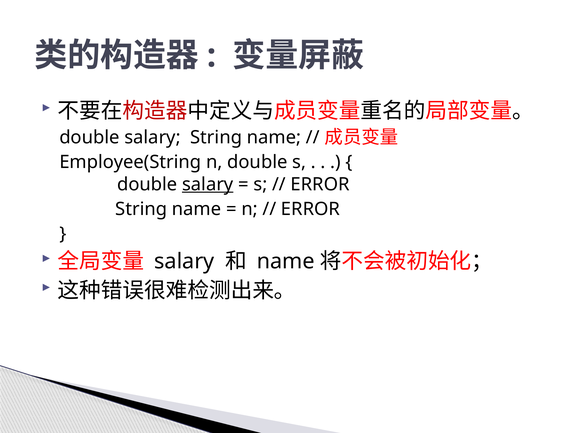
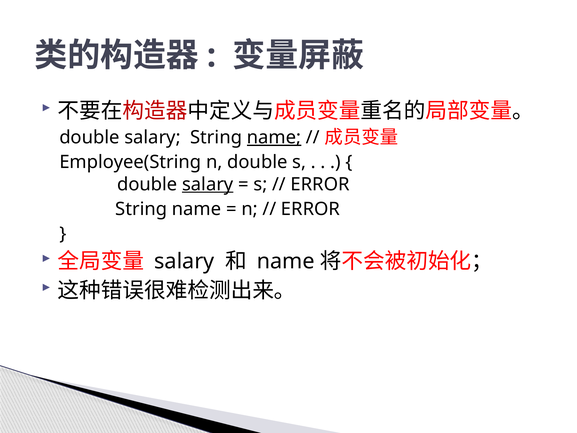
name underline: none -> present (274, 137)
